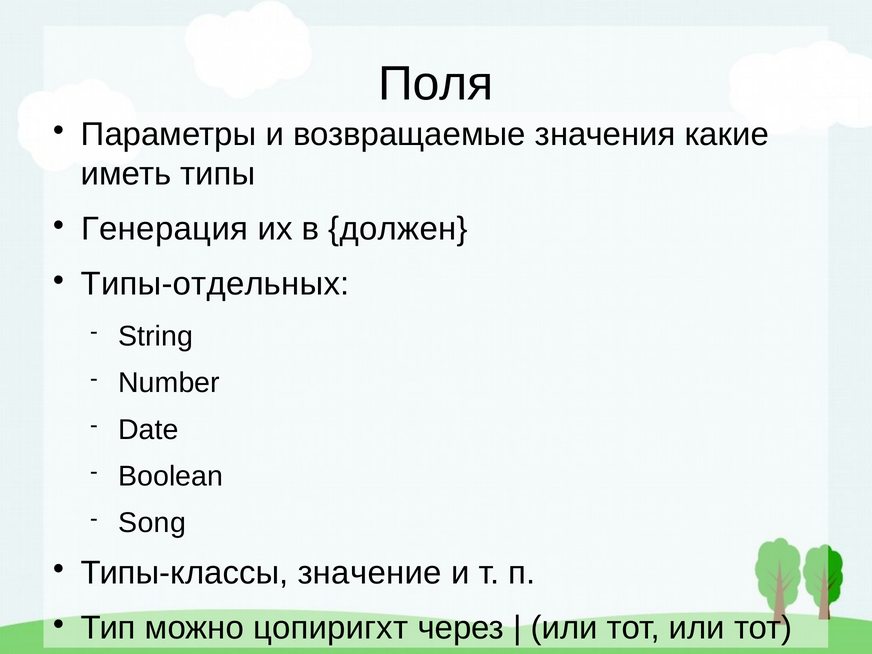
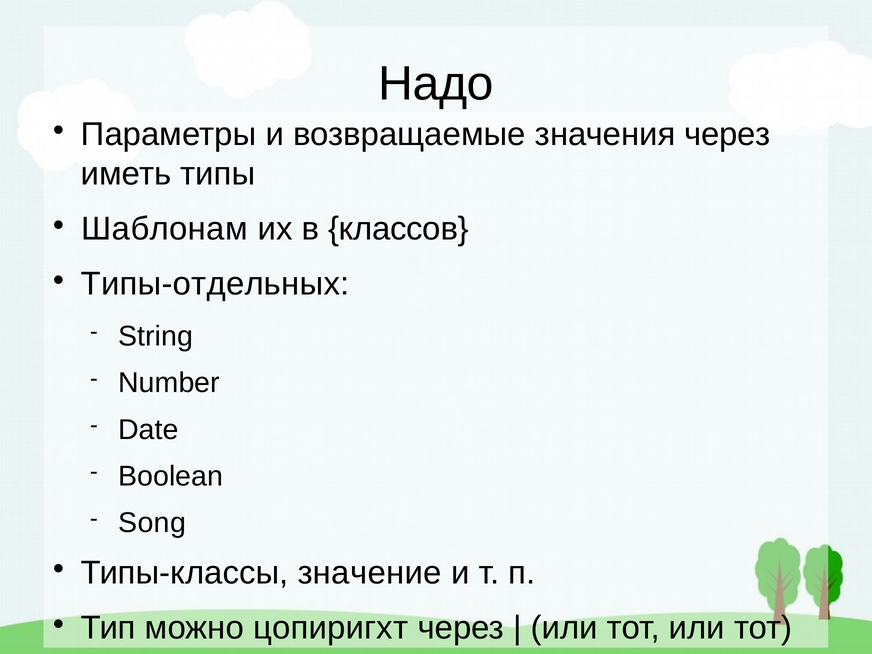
Поля: Поля -> Надо (436, 84)
значения какие: какие -> через (727, 134)
Генерация: Генерация -> Шаблонам (165, 229)
должен: должен -> классов (398, 229)
